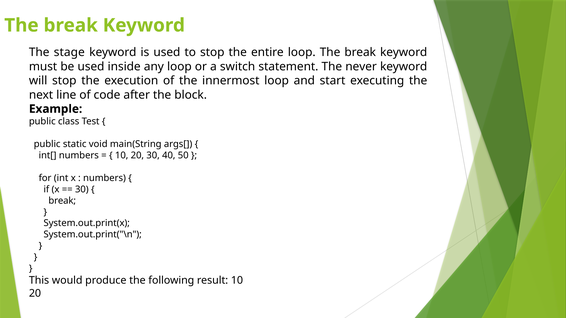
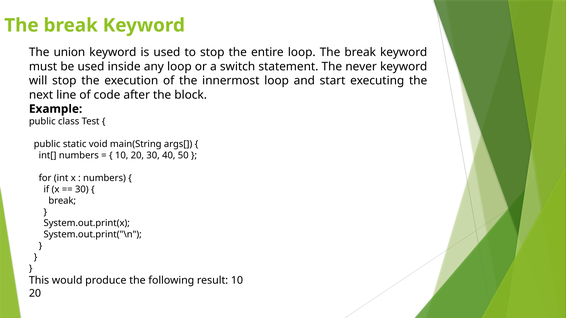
stage: stage -> union (69, 52)
